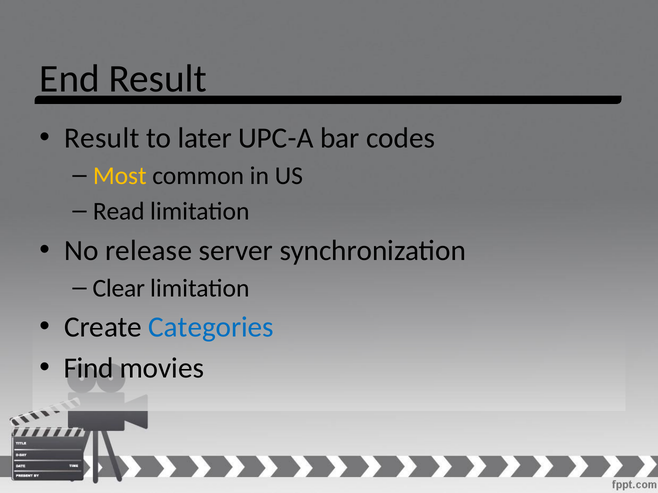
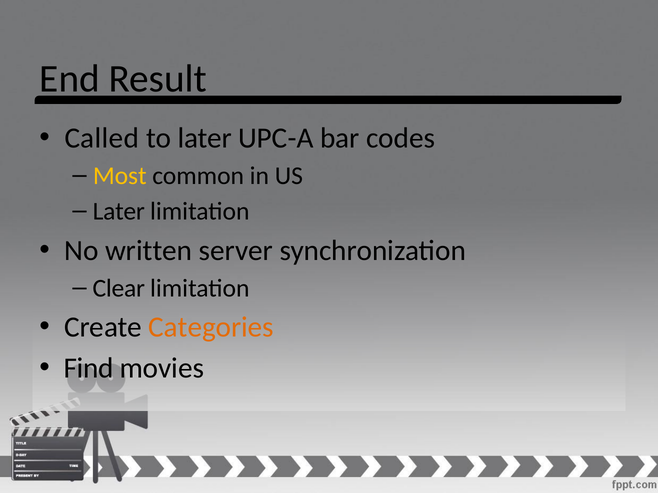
Result: Result -> Called (102, 138)
Read: Read -> Later (119, 212)
release: release -> written (149, 251)
Categories colour: blue -> orange (211, 328)
